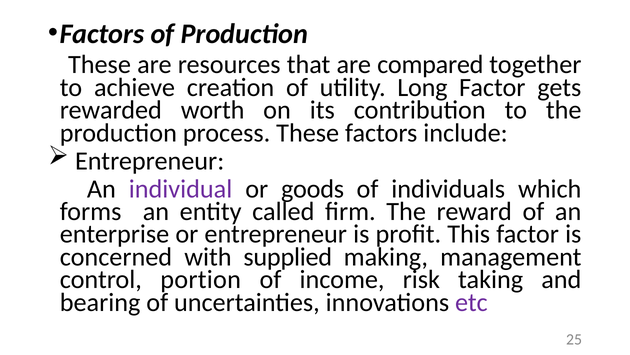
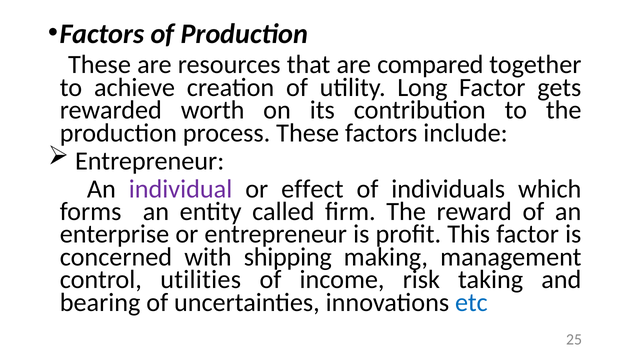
goods: goods -> effect (312, 189)
supplied: supplied -> shipping (288, 257)
portion: portion -> utilities (201, 279)
etc colour: purple -> blue (471, 302)
